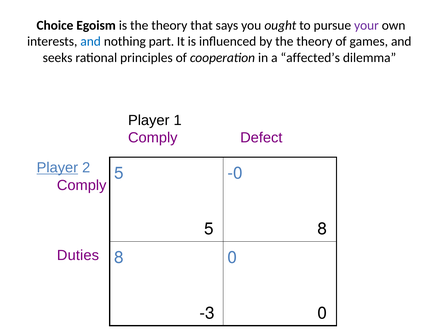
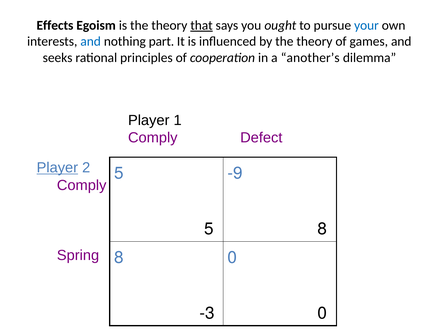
Choice: Choice -> Effects (55, 25)
that underline: none -> present (202, 25)
your colour: purple -> blue (366, 25)
affected’s: affected’s -> another’s (310, 58)
-0: -0 -> -9 (235, 173)
Duties: Duties -> Spring (78, 256)
